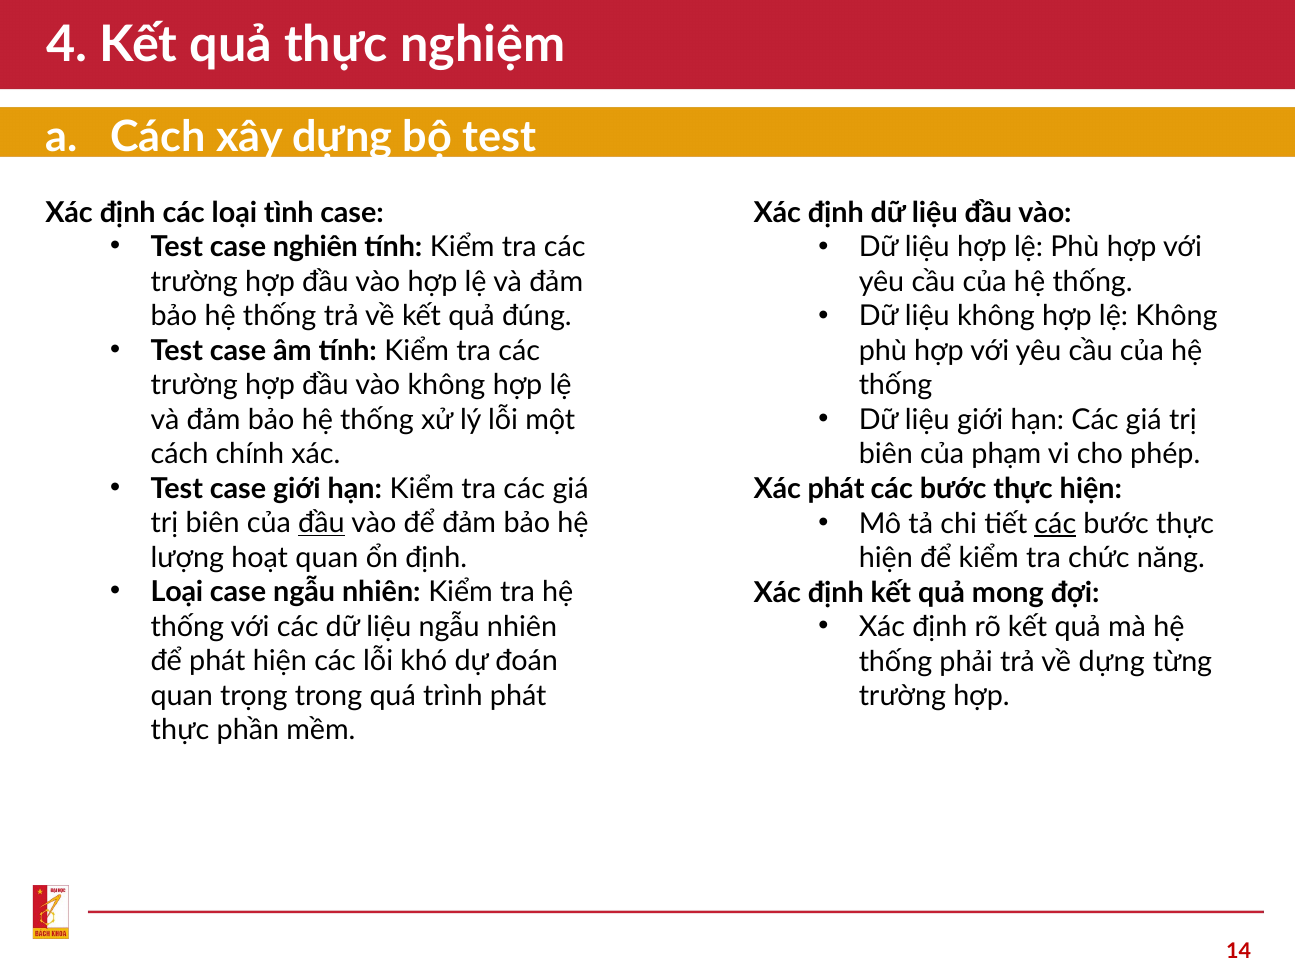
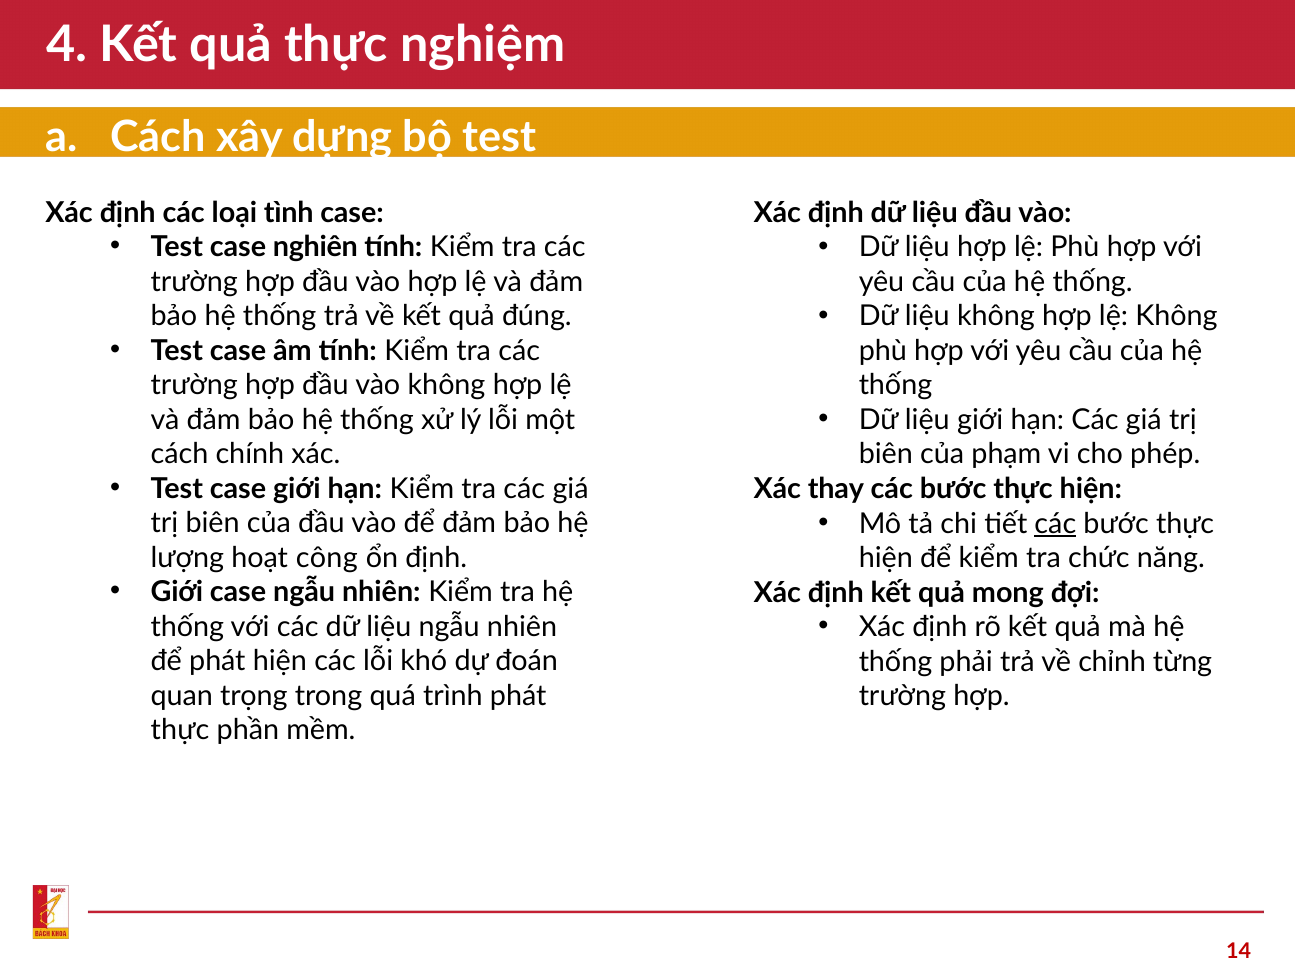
Xác phát: phát -> thay (836, 489)
đầu underline: present -> none (321, 523)
hoạt quan: quan -> công (327, 558)
Loại: Loại -> Giới (177, 592)
về dựng: dựng -> chỉnh (1112, 662)
